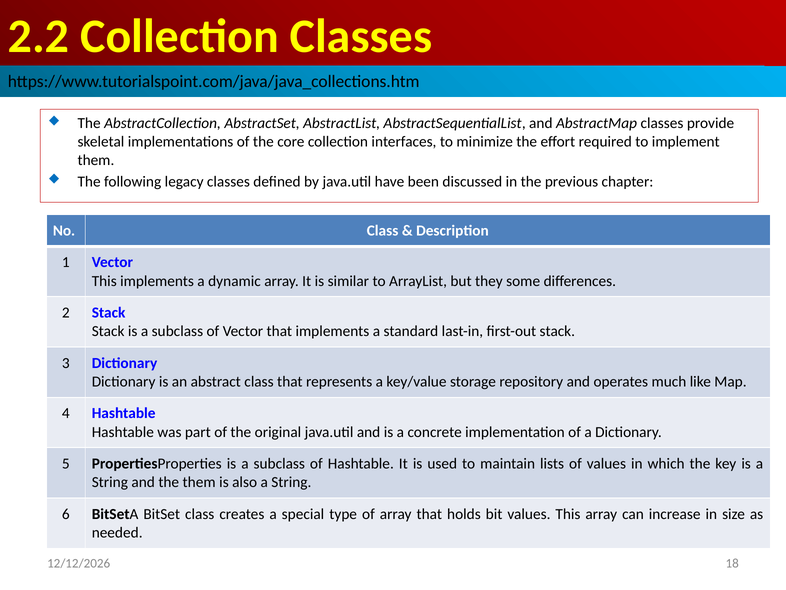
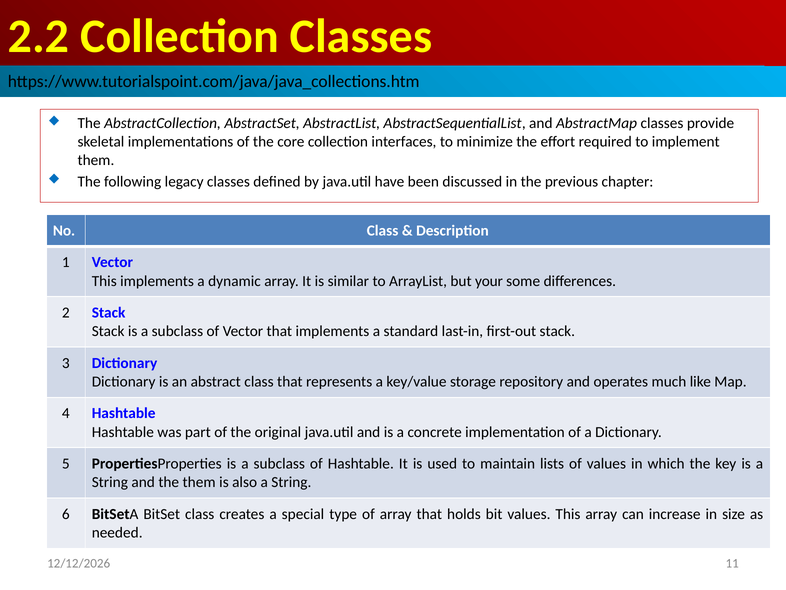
they: they -> your (489, 281)
18: 18 -> 11 (732, 563)
